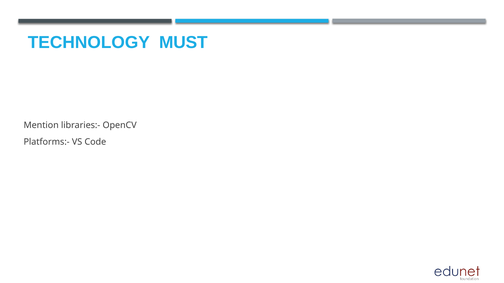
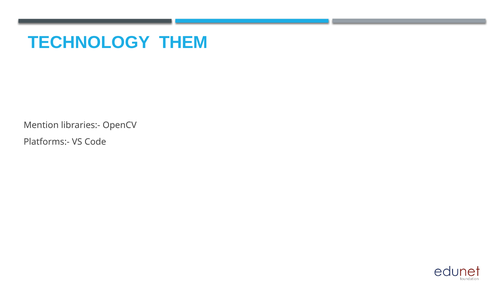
MUST: MUST -> THEM (183, 43)
